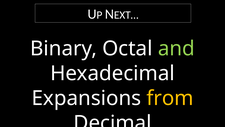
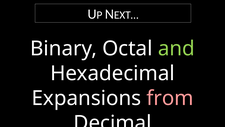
from colour: yellow -> pink (170, 98)
